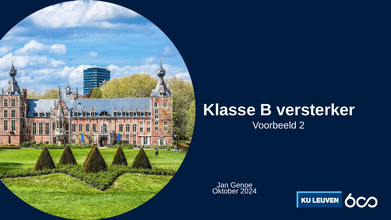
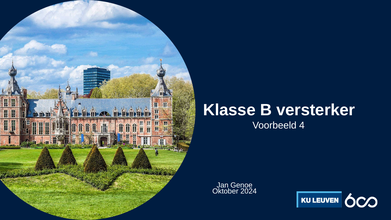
2: 2 -> 4 (302, 125)
